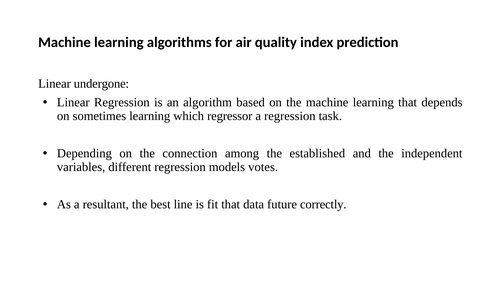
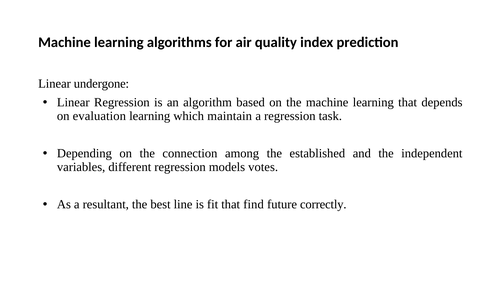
sometimes: sometimes -> evaluation (99, 116)
regressor: regressor -> maintain (230, 116)
data: data -> find (254, 204)
